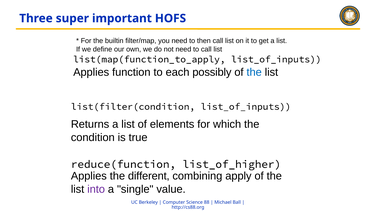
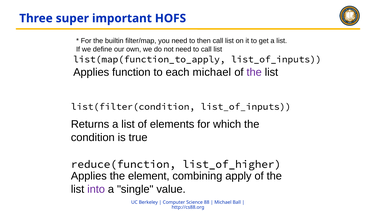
each possibly: possibly -> michael (212, 72)
the colour: blue -> purple (254, 72)
different: different -> element (149, 176)
